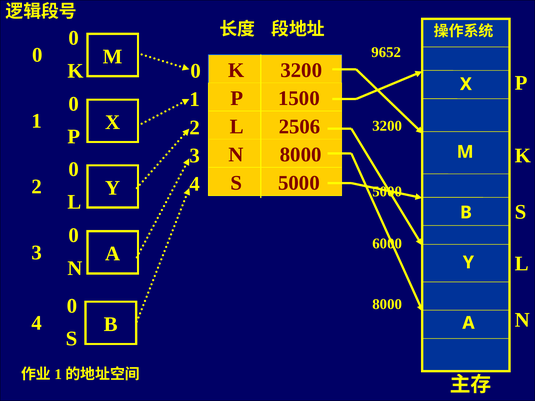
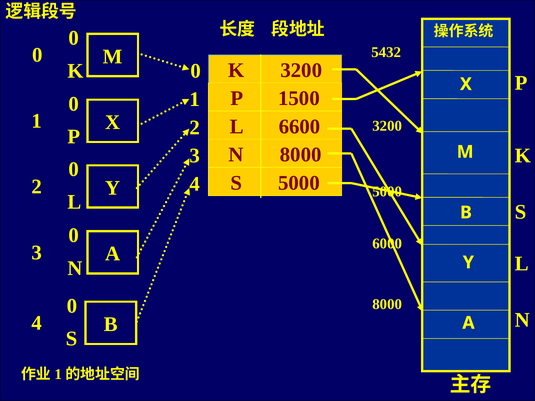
9652: 9652 -> 5432 (386, 52)
2506: 2506 -> 6600 (300, 127)
